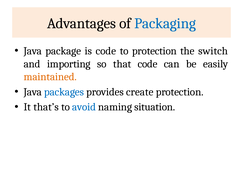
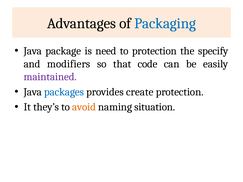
is code: code -> need (106, 51)
switch: switch -> specify (213, 51)
importing: importing -> modifiers (69, 64)
maintained colour: orange -> purple (50, 77)
that’s: that’s -> they’s (46, 107)
avoid colour: blue -> orange (84, 107)
